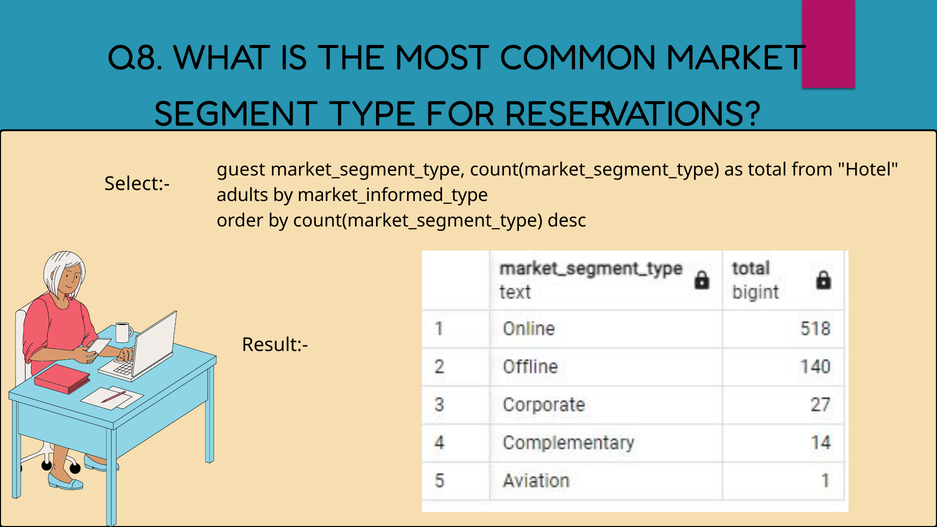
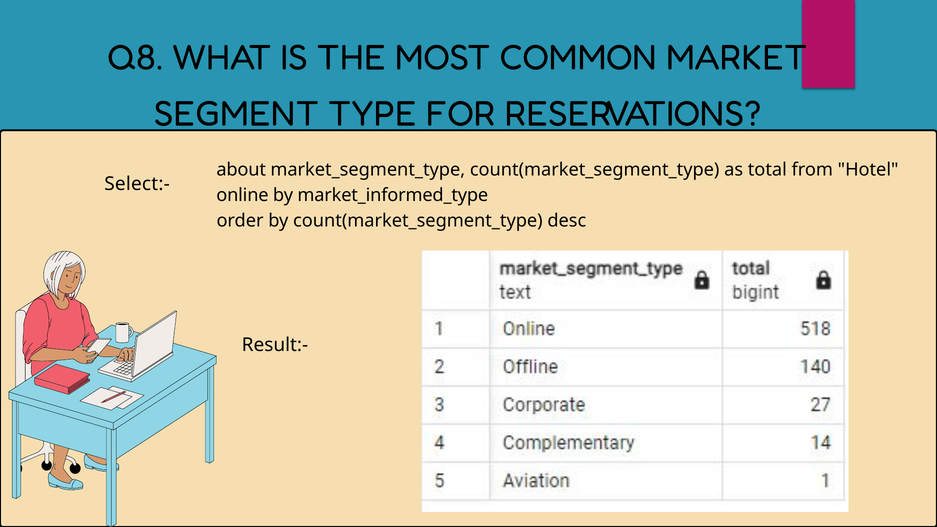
guest: guest -> about (241, 170)
adults: adults -> online (242, 195)
